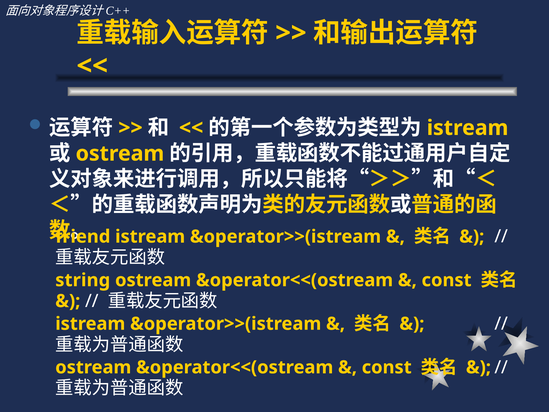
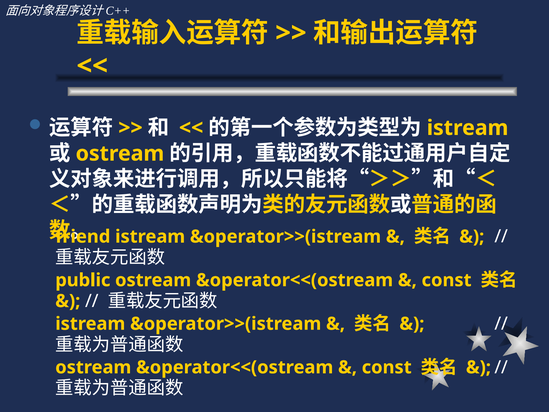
string: string -> public (83, 280)
